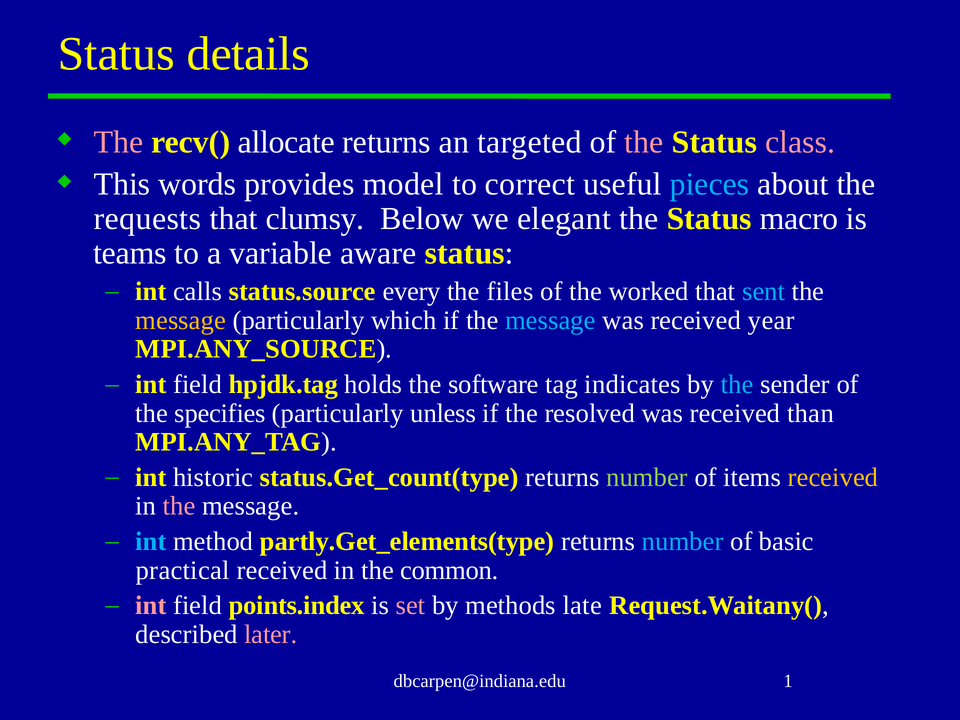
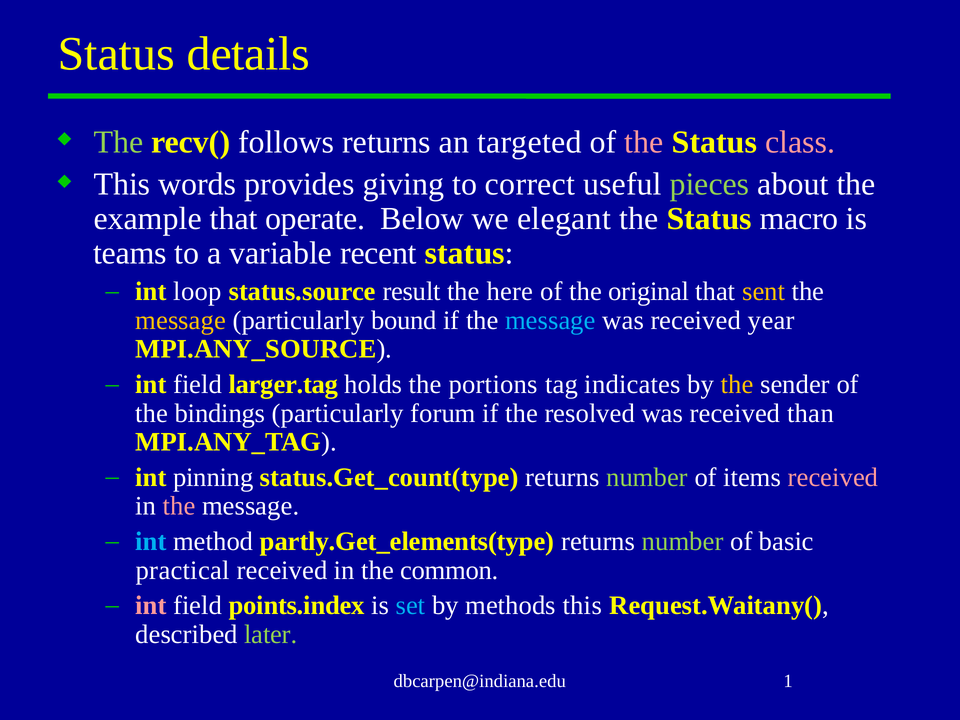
The colour: pink -> light green (118, 142)
allocate: allocate -> follows (286, 142)
model: model -> giving (403, 184)
pieces colour: light blue -> light green (709, 184)
requests: requests -> example (148, 219)
clumsy: clumsy -> operate (315, 219)
aware: aware -> recent (378, 253)
calls: calls -> loop (197, 292)
every: every -> result (412, 292)
files: files -> here (510, 292)
worked: worked -> original (649, 292)
sent colour: light blue -> yellow (764, 292)
which: which -> bound (404, 320)
hpjdk.tag: hpjdk.tag -> larger.tag (283, 384)
software: software -> portions (493, 384)
the colour: light blue -> yellow (737, 384)
specifies: specifies -> bindings (220, 413)
unless: unless -> forum (443, 413)
historic: historic -> pinning (213, 477)
received colour: yellow -> pink (833, 477)
number colour: light blue -> light green (683, 541)
set colour: pink -> light blue (410, 606)
methods late: late -> this (582, 606)
later colour: pink -> light green (271, 634)
